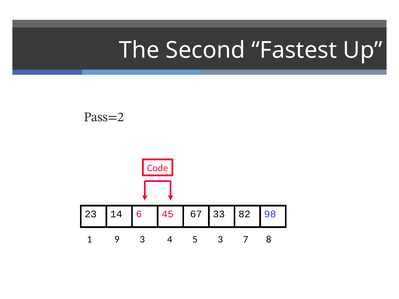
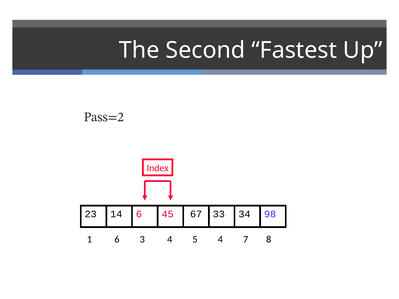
Code: Code -> Index (158, 168)
82: 82 -> 34 (244, 214)
1 9: 9 -> 6 (117, 240)
5 3: 3 -> 4 (220, 240)
